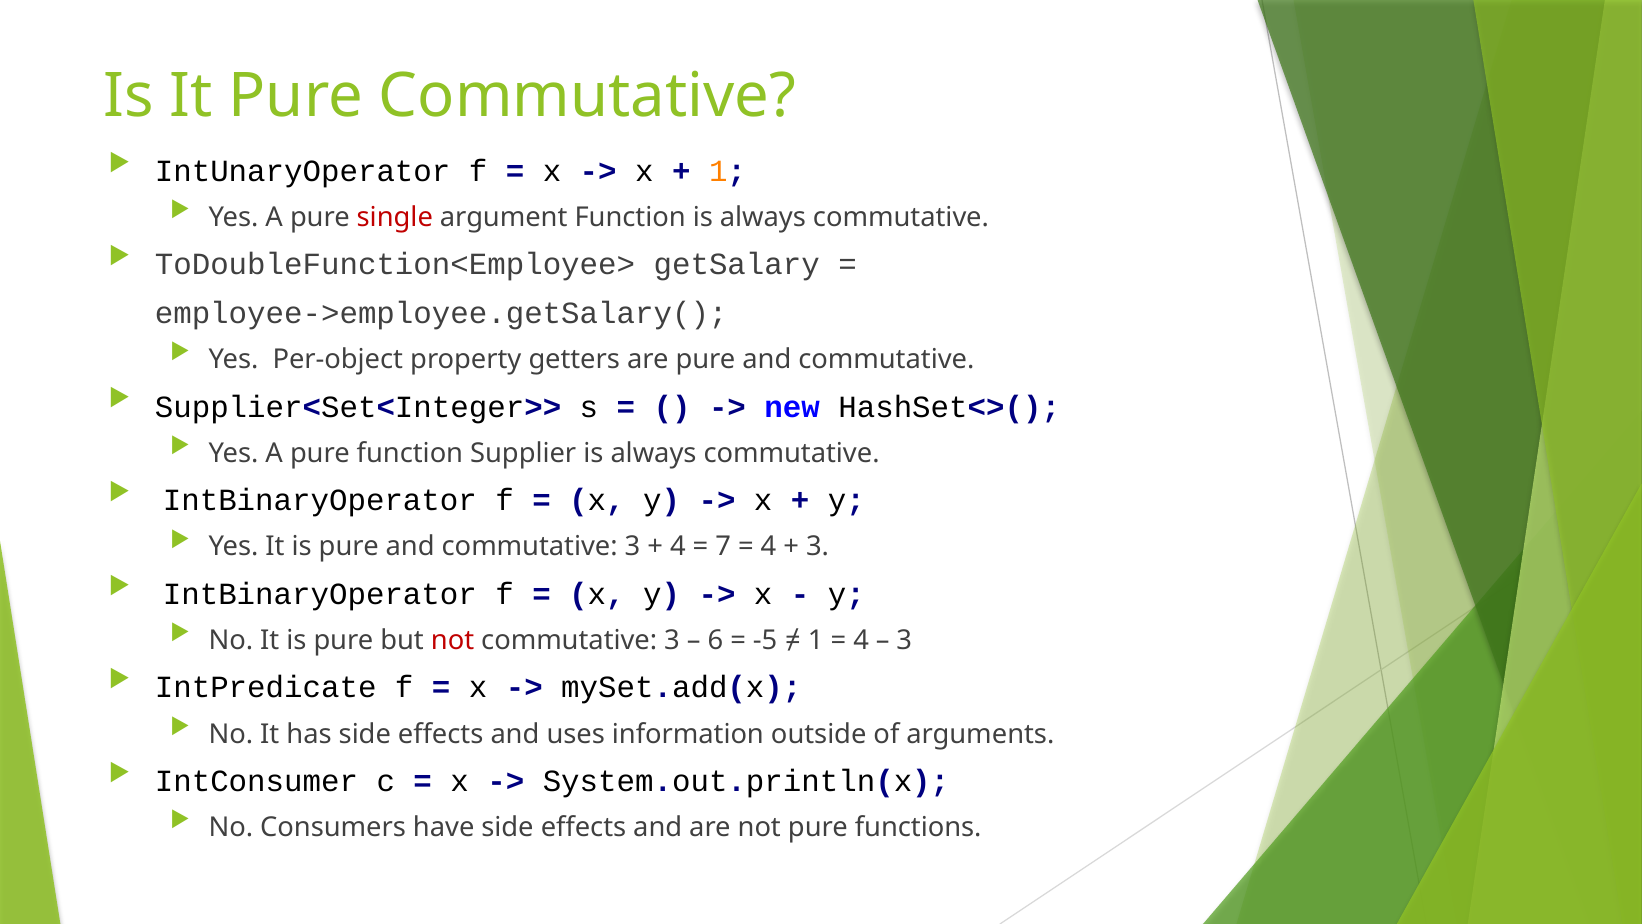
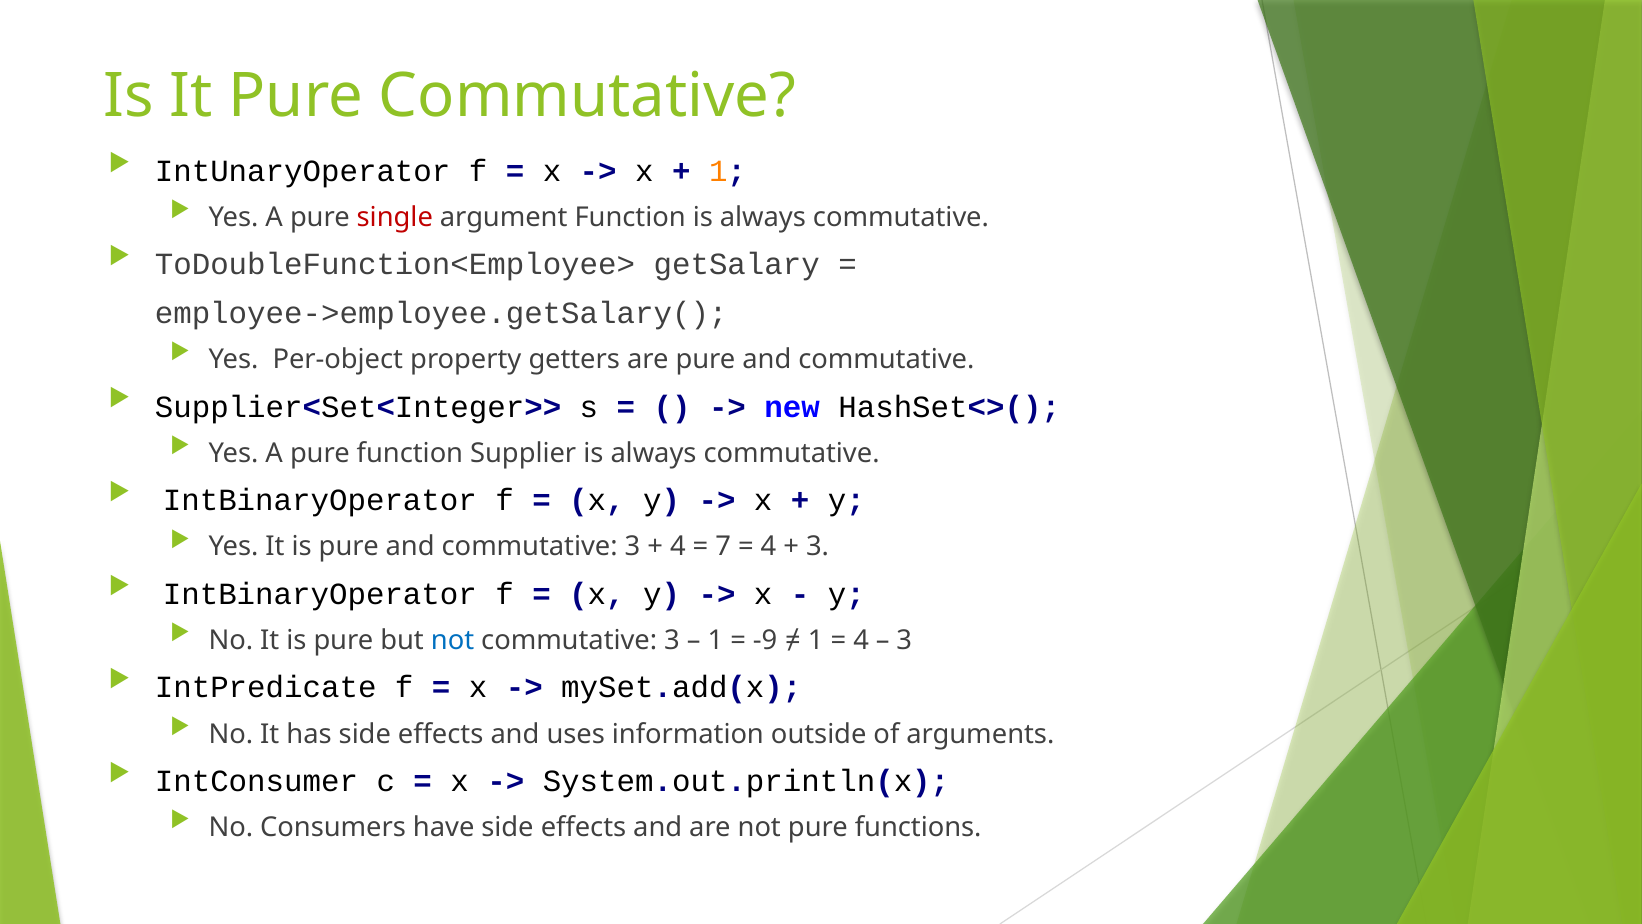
not colour: red -> blue (453, 640)
6: 6 -> 1 (715, 640)
-5: -5 -> -9 (765, 640)
